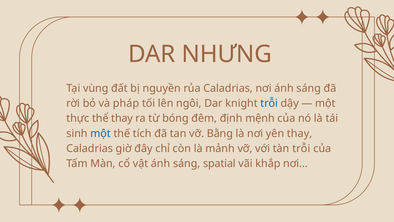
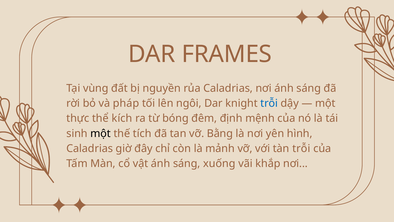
NHƯNG: NHƯNG -> FRAMES (227, 54)
thể thay: thay -> kích (122, 118)
một colour: blue -> black (101, 133)
yên thay: thay -> hình (300, 133)
spatial: spatial -> xuống (219, 163)
